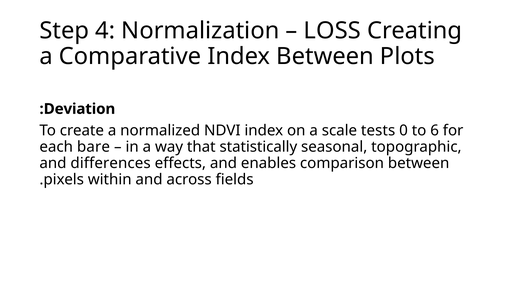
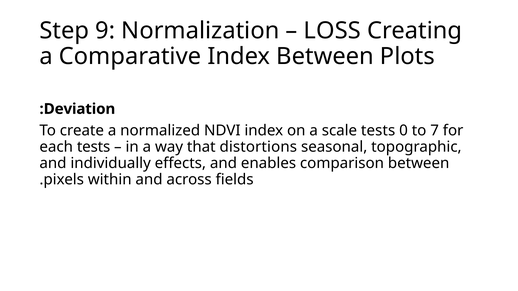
4: 4 -> 9 (105, 31)
6: 6 -> 7 (435, 131)
each bare: bare -> tests (94, 147)
statistically: statistically -> distortions (258, 147)
differences: differences -> individually (111, 163)
